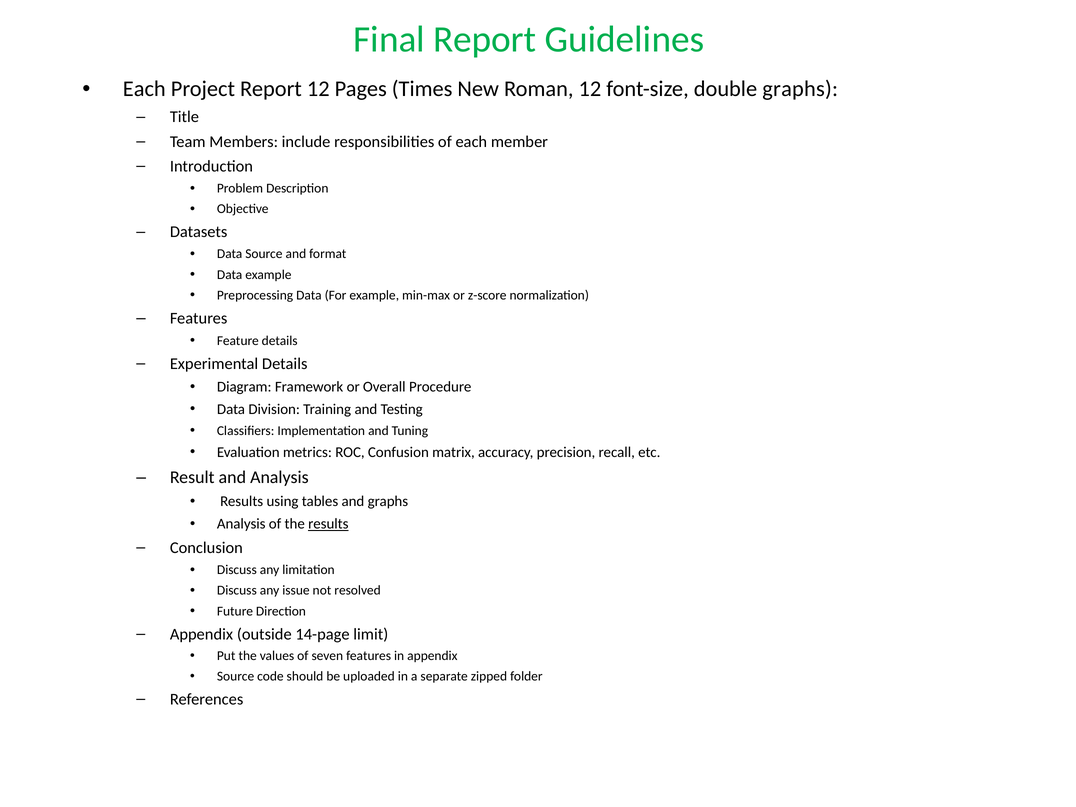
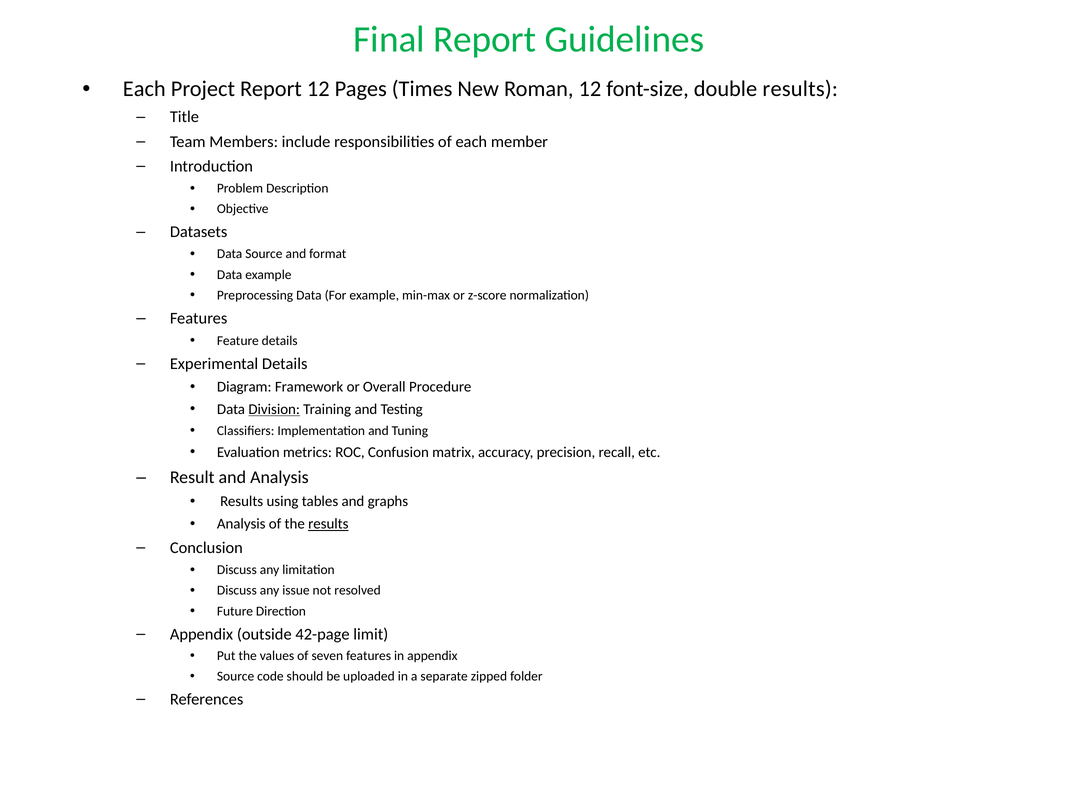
double graphs: graphs -> results (800, 89)
Division underline: none -> present (274, 409)
14-page: 14-page -> 42-page (323, 634)
